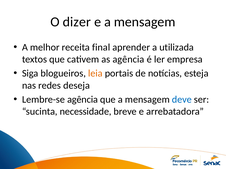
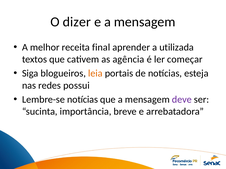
empresa: empresa -> começar (185, 59)
deseja: deseja -> possui (77, 86)
Lembre-se agência: agência -> notícias (83, 100)
deve colour: blue -> purple (182, 100)
necessidade: necessidade -> importância (86, 112)
